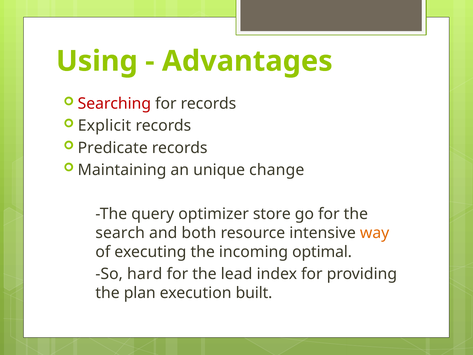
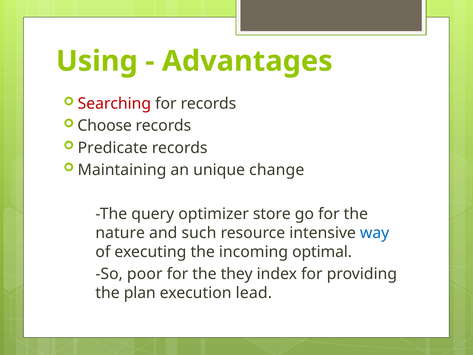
Explicit: Explicit -> Choose (105, 126)
search: search -> nature (120, 233)
both: both -> such (199, 233)
way colour: orange -> blue (375, 233)
hard: hard -> poor (145, 274)
lead: lead -> they (237, 274)
built: built -> lead (254, 293)
